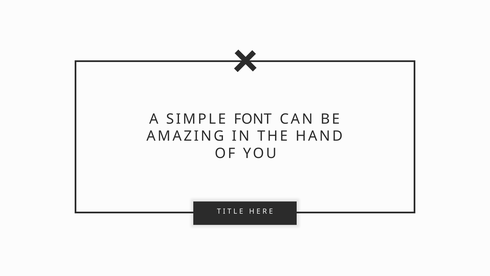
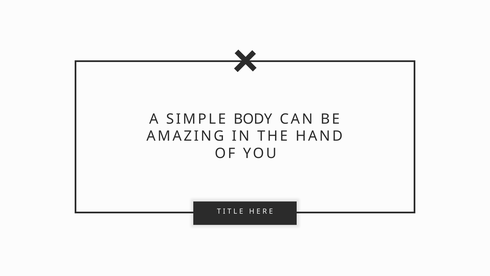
FONT: FONT -> BODY (253, 119)
